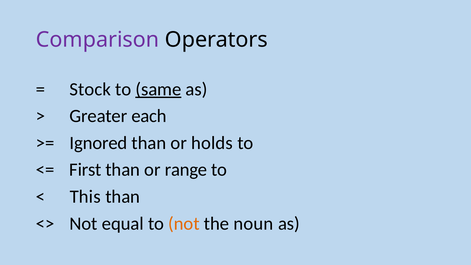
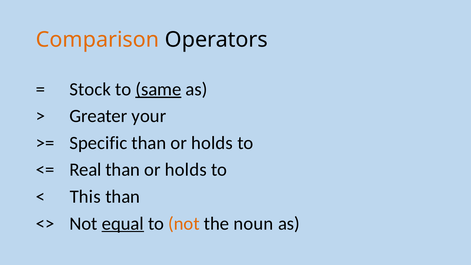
Comparison colour: purple -> orange (98, 40)
each: each -> your (149, 116)
Ignored: Ignored -> Specific (98, 143)
First: First -> Real (85, 170)
range: range -> holds (186, 170)
equal underline: none -> present (123, 223)
